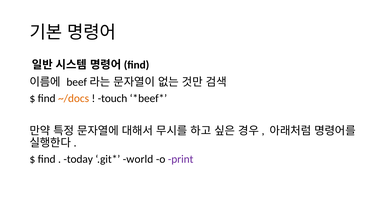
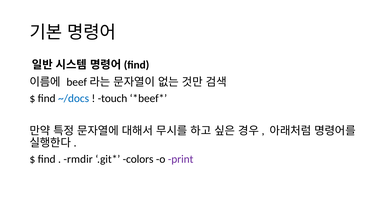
~/docs colour: orange -> blue (74, 98)
today: today -> rmdir (78, 159)
world: world -> colors (138, 159)
